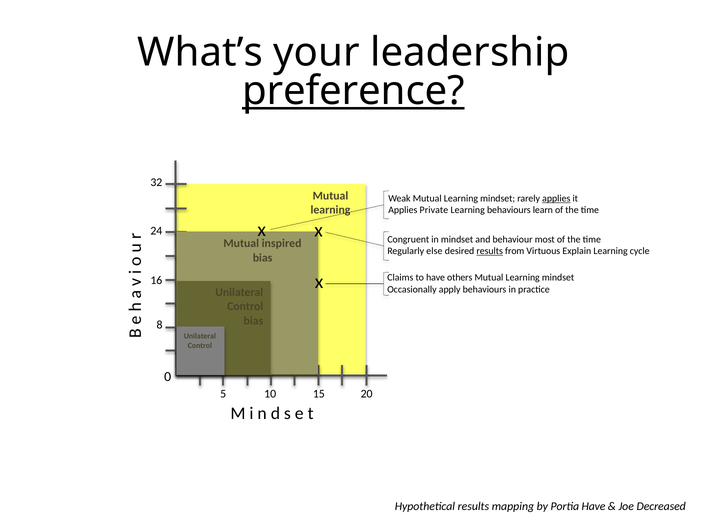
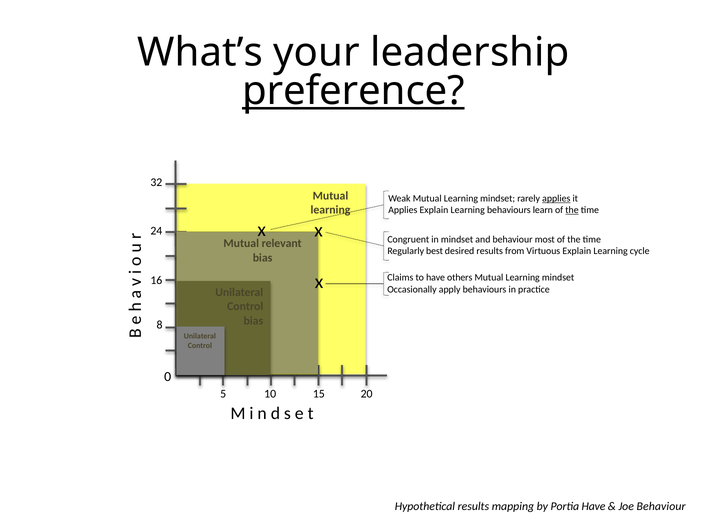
Private: Private -> Explain (434, 210)
the underline: none -> present (572, 210)
inspired: inspired -> relevant (282, 243)
else: else -> best (435, 251)
results underline: present -> none (490, 251)
Joe Decreased: Decreased -> Behaviour (661, 506)
